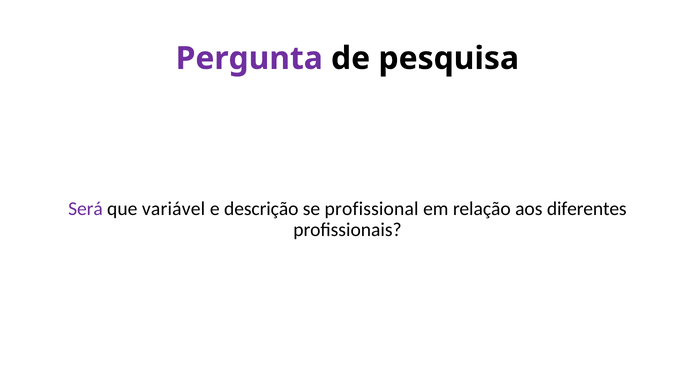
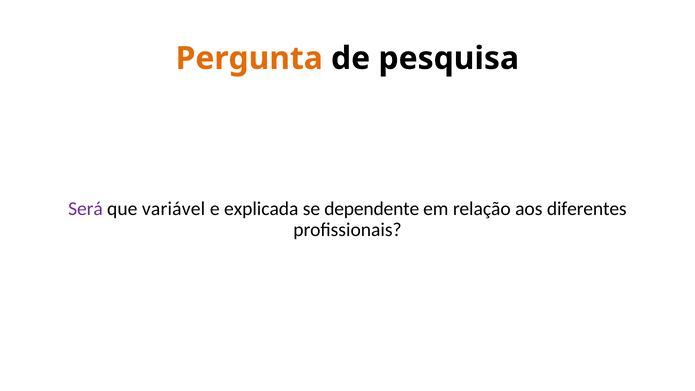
Pergunta colour: purple -> orange (249, 58)
descrição: descrição -> explicada (261, 209)
profissional: profissional -> dependente (372, 209)
